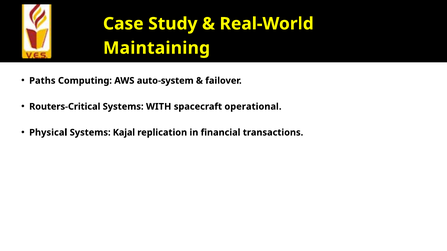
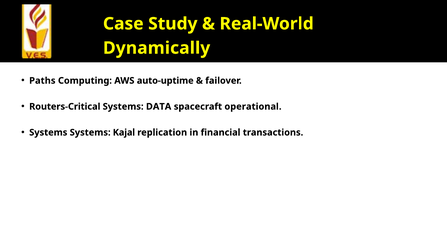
Maintaining: Maintaining -> Dynamically (157, 48)
auto-system: auto-system -> auto-uptime (165, 81)
WITH: WITH -> DATA (159, 107)
Physical: Physical -> Systems (48, 133)
